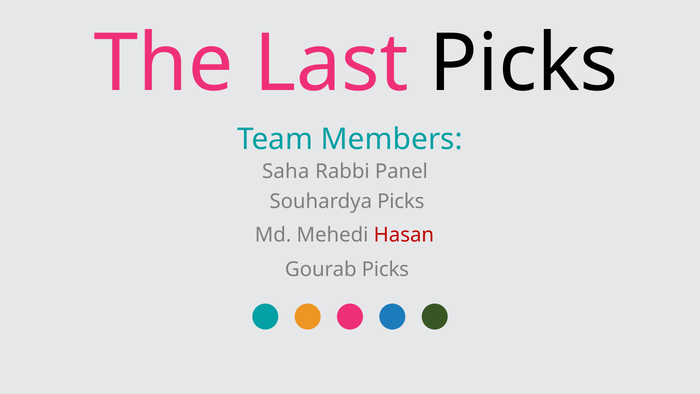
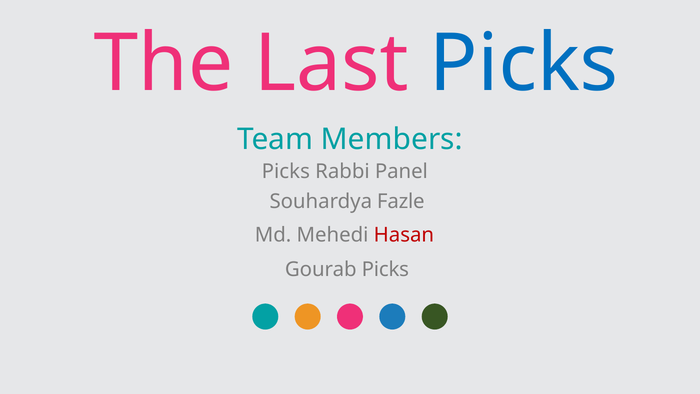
Picks colour: black -> blue (524, 64)
Saha: Saha -> Picks (286, 172)
Souhardya Picks: Picks -> Fazle (401, 201)
